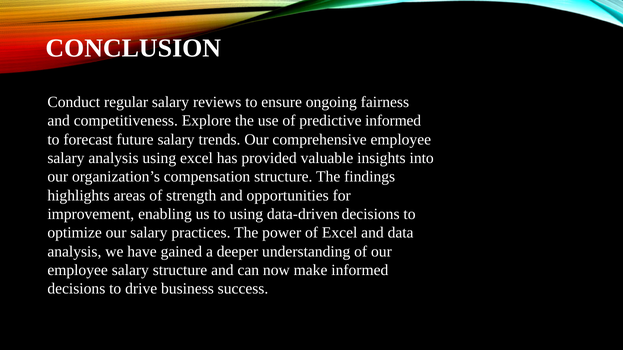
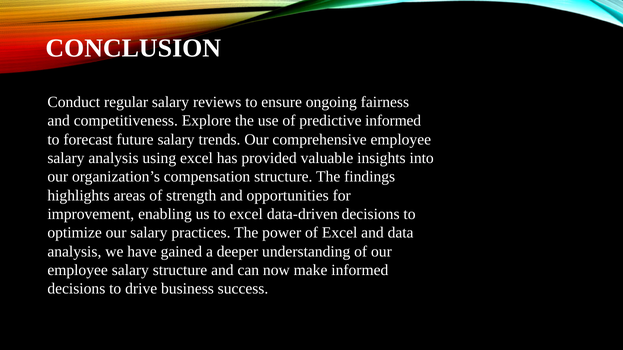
to using: using -> excel (246, 214)
